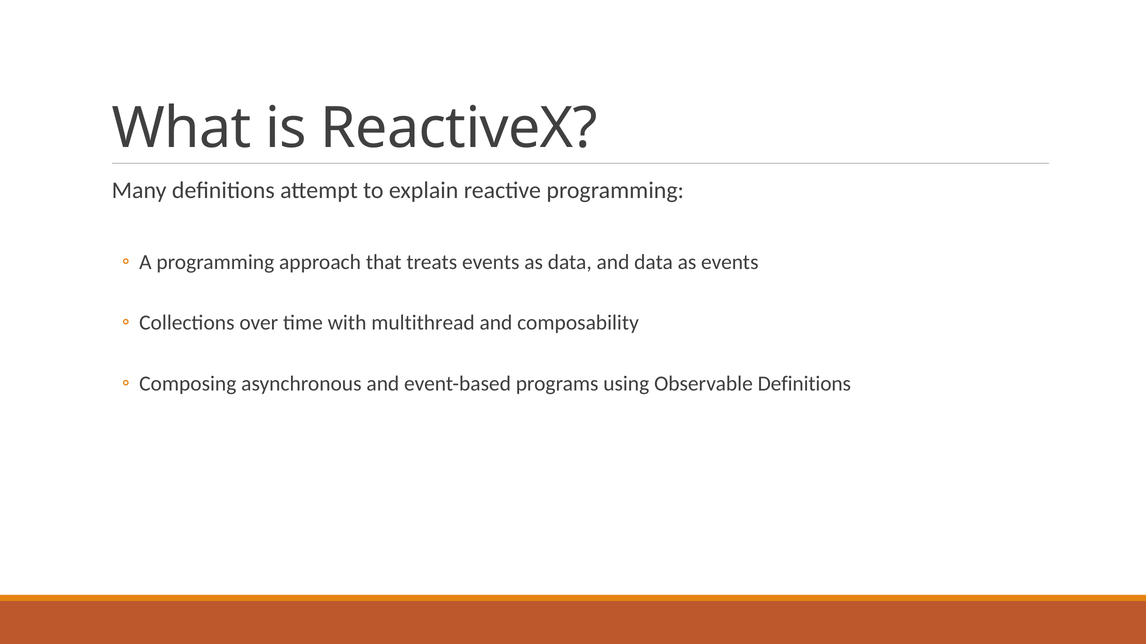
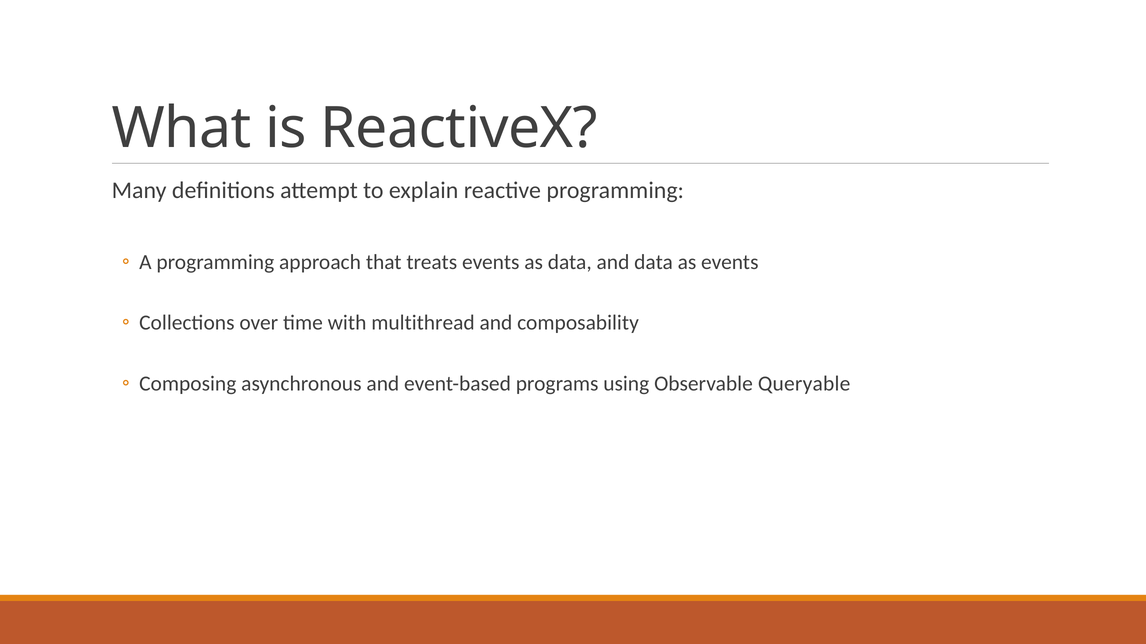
Observable Definitions: Definitions -> Queryable (804, 384)
